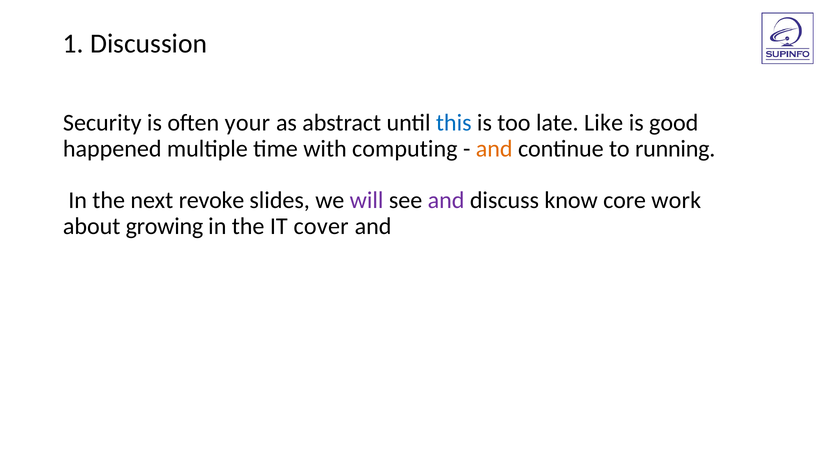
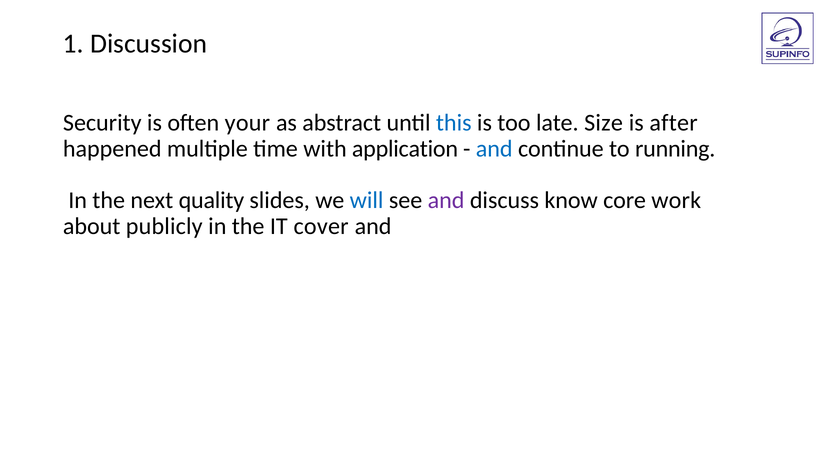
Like: Like -> Size (604, 122)
good: good -> after (674, 122)
computing: computing -> application (405, 148)
and colour: orange -> blue (494, 148)
revoke: revoke -> quality (211, 200)
will colour: purple -> blue (367, 200)
growing: growing -> publicly (164, 226)
